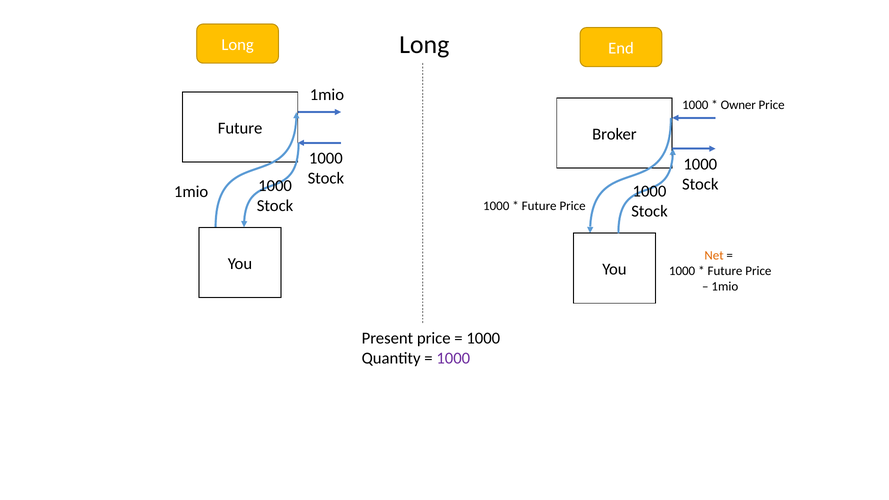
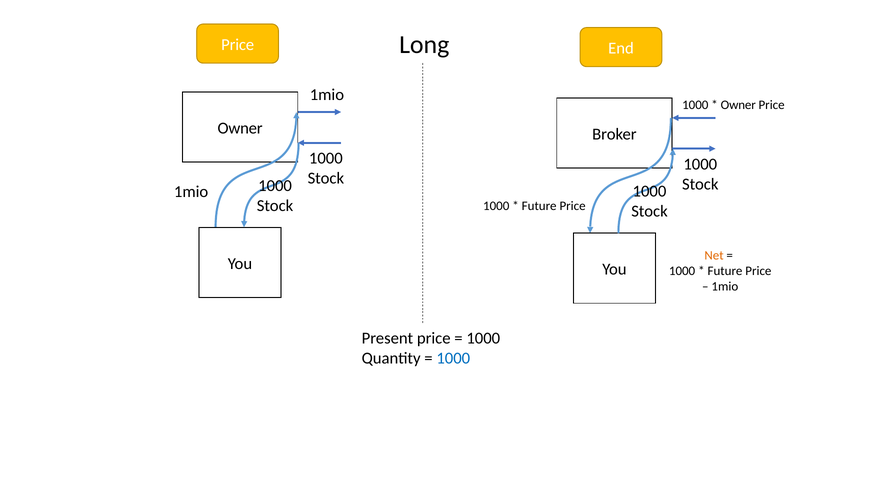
Long: Long -> Price (238, 45)
Future: Future -> Owner (240, 128)
1000 colour: purple -> blue (453, 358)
